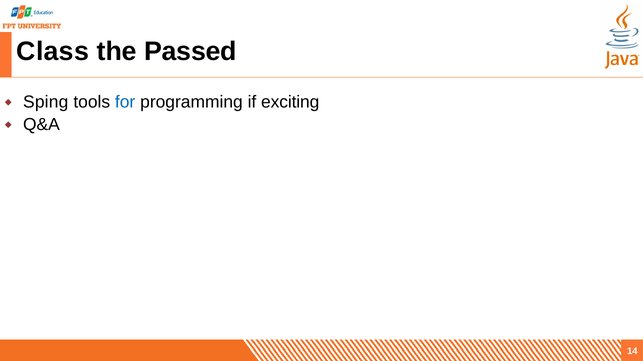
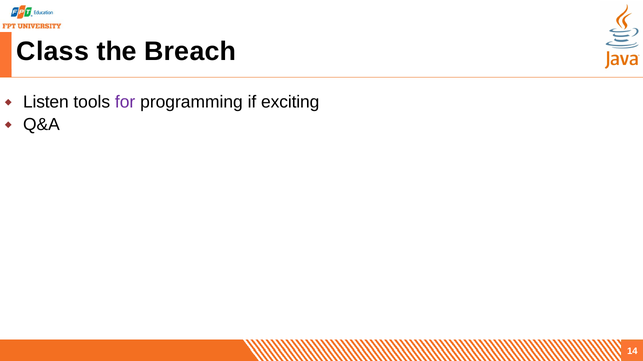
Passed: Passed -> Breach (190, 52)
Sping: Sping -> Listen (46, 102)
for colour: blue -> purple (125, 102)
